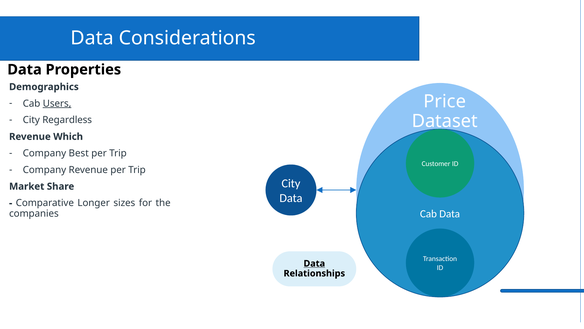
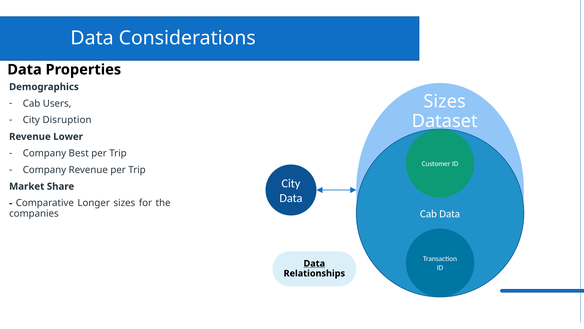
Price: Price -> Sizes (445, 101)
Users underline: present -> none (57, 103)
Regardless: Regardless -> Disruption (67, 120)
Which: Which -> Lower (68, 136)
